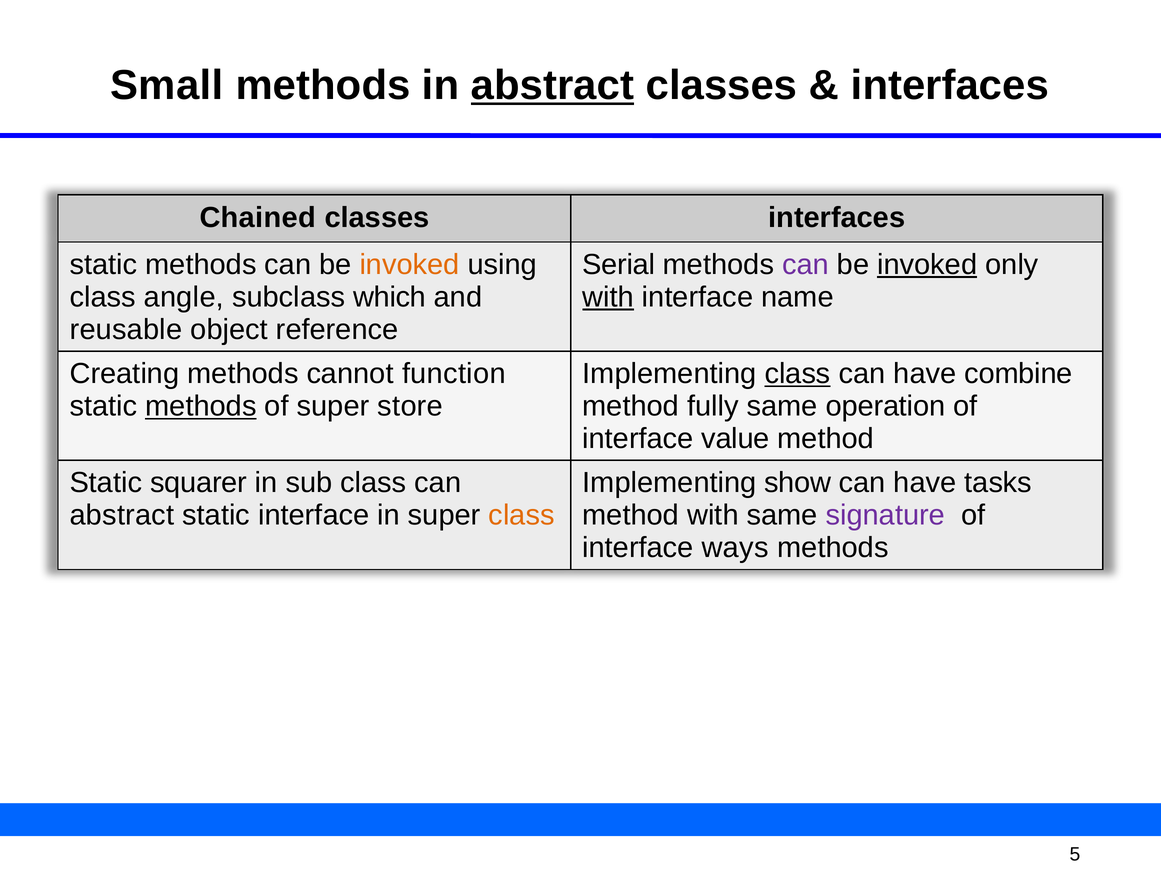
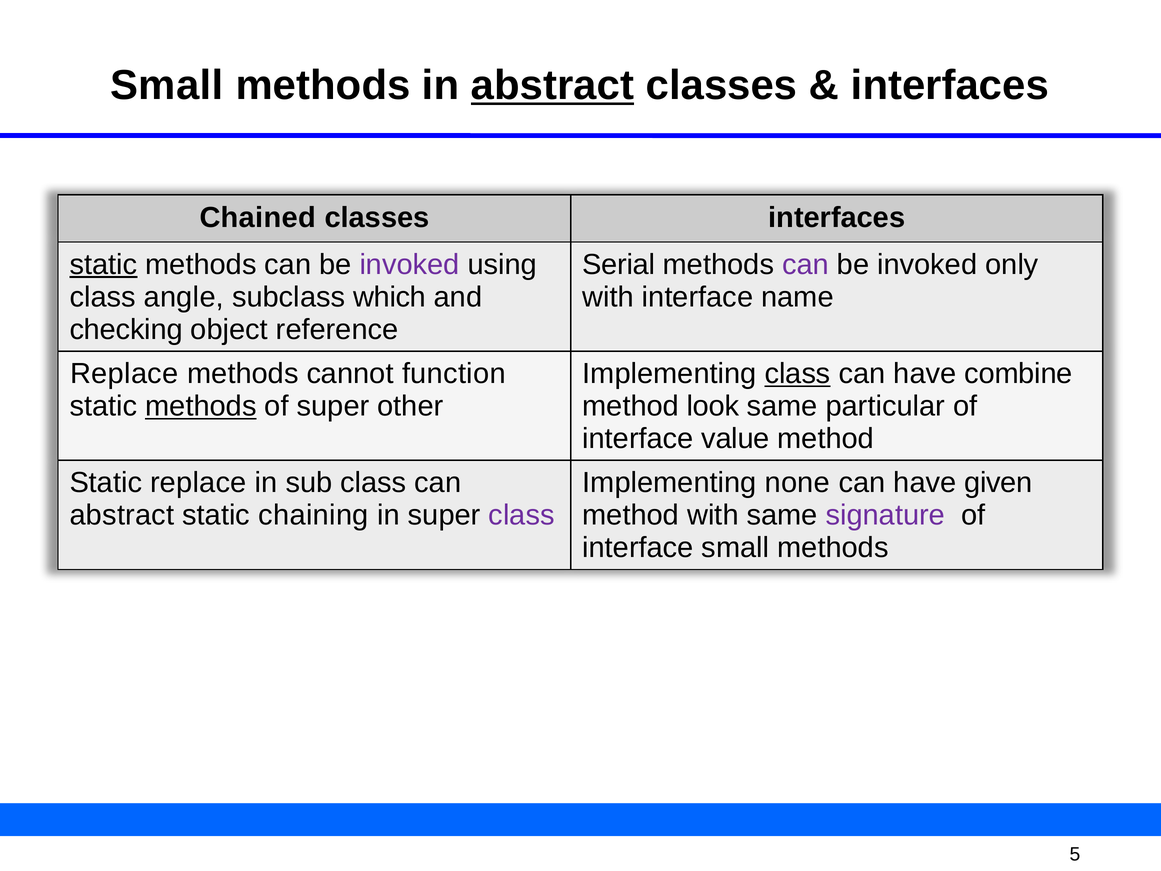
static underline: none -> present (103, 264)
invoked colour: orange -> purple (410, 264)
invoked underline: present -> none (927, 264)
with underline: present -> none (608, 297)
reusable: reusable -> checking (126, 329)
Creating: Creating -> Replace (124, 374)
store: store -> other (410, 406)
fully: fully -> look (713, 406)
operation: operation -> particular (885, 406)
Static squarer: squarer -> replace (198, 483)
show: show -> none (797, 483)
tasks: tasks -> given (998, 483)
static interface: interface -> chaining (314, 515)
class colour: orange -> purple (522, 515)
interface ways: ways -> small (735, 548)
